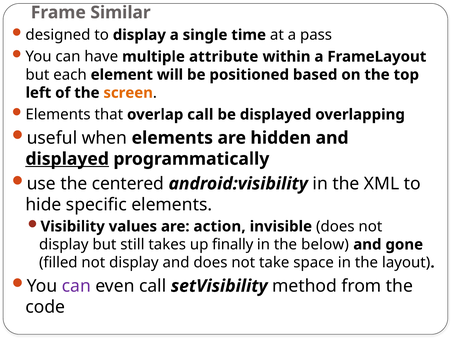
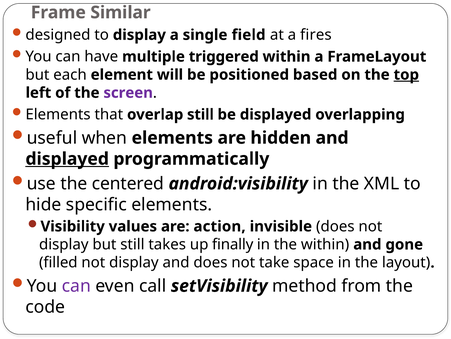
time: time -> field (249, 35)
pass: pass -> fires (316, 35)
attribute: attribute -> triggered (224, 57)
top underline: none -> present (406, 75)
screen colour: orange -> purple (128, 93)
overlap call: call -> still (200, 114)
the below: below -> within (325, 244)
